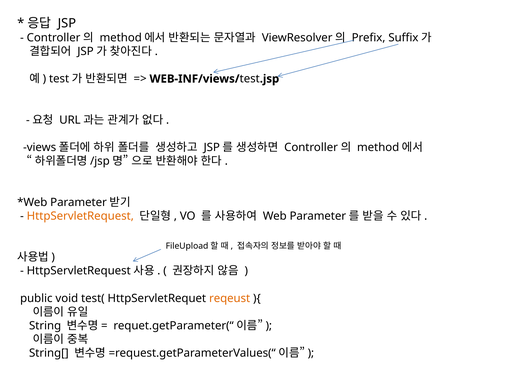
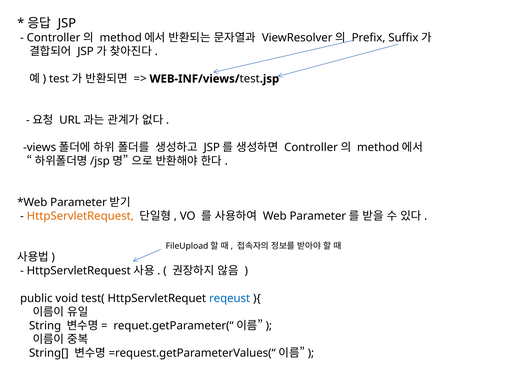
reqeust colour: orange -> blue (230, 298)
